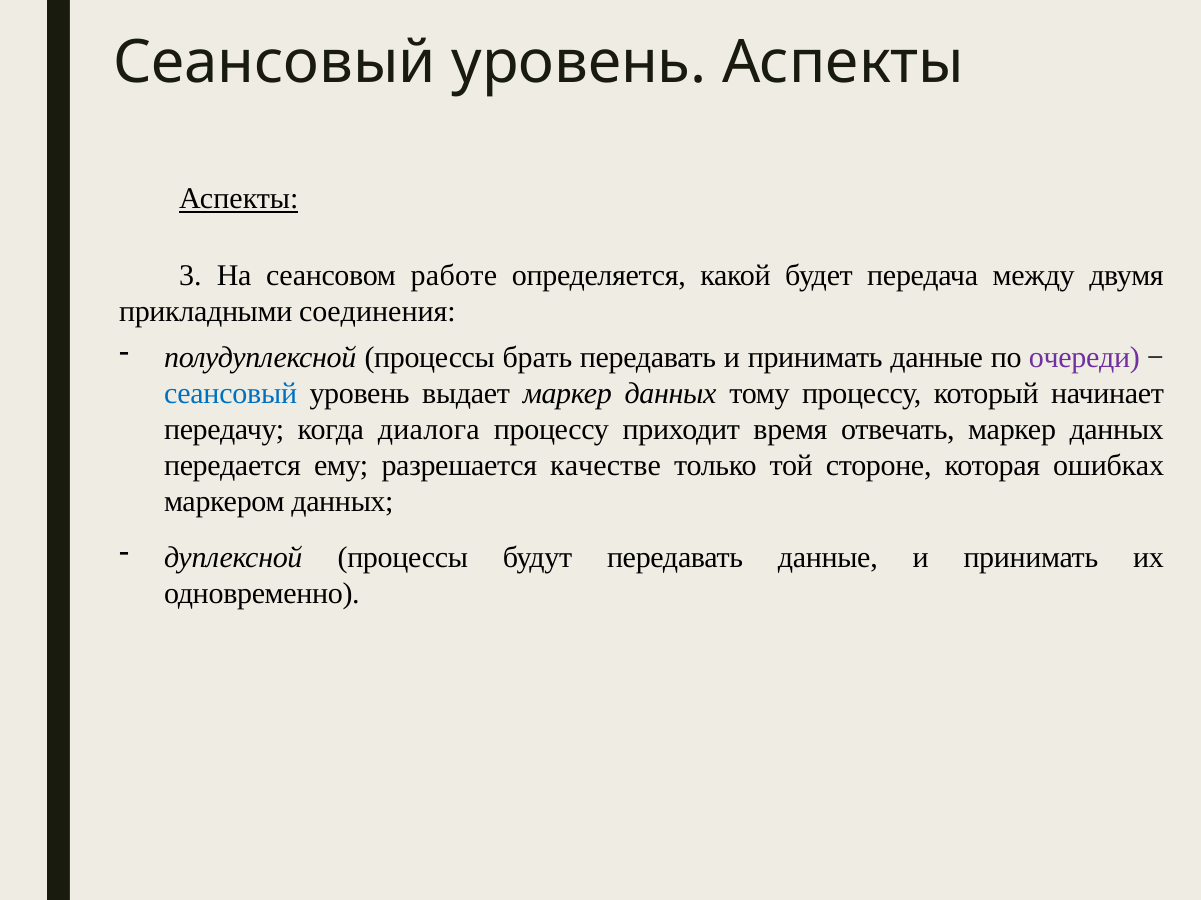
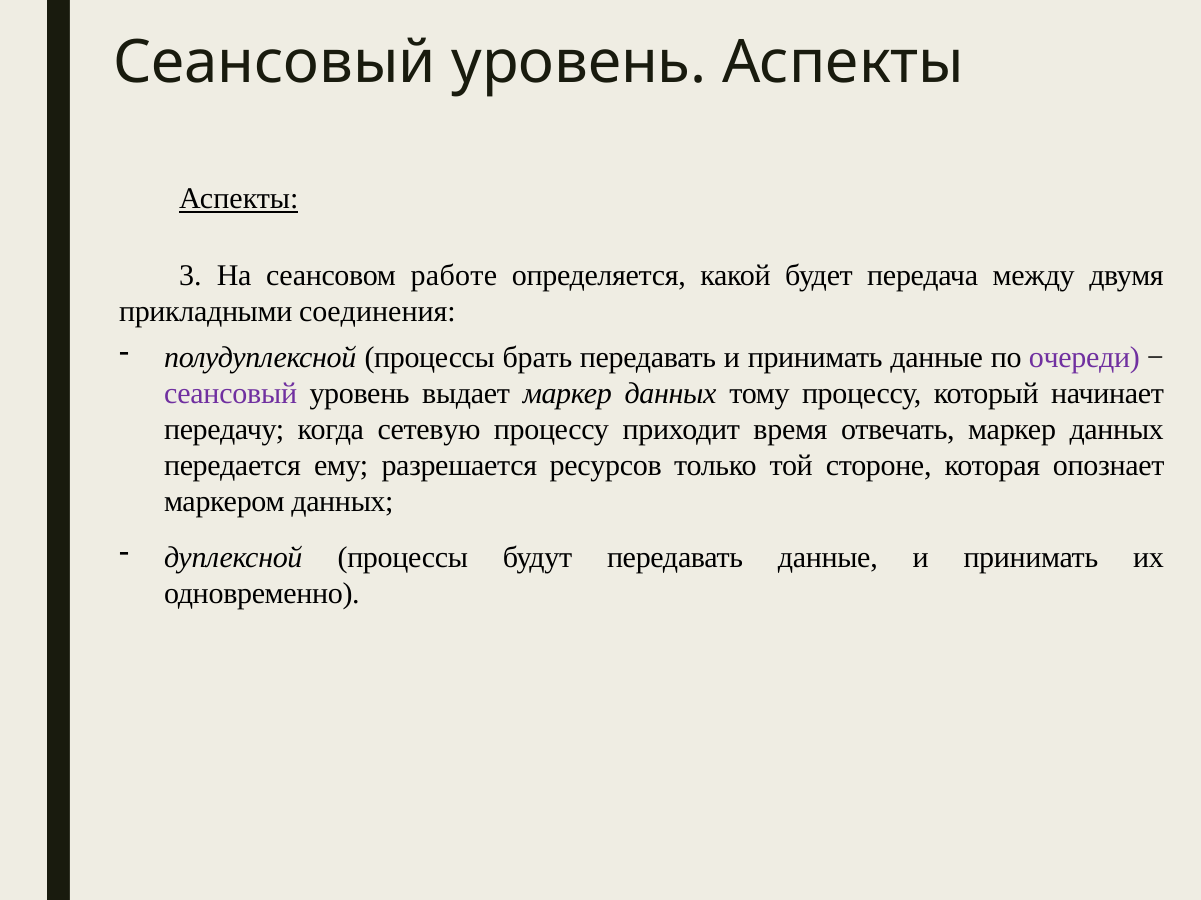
сеансовый colour: blue -> purple (231, 394)
диалога: диалога -> сетевую (429, 430)
качестве: качестве -> ресурсов (606, 466)
ошибках: ошибках -> опознает (1109, 466)
